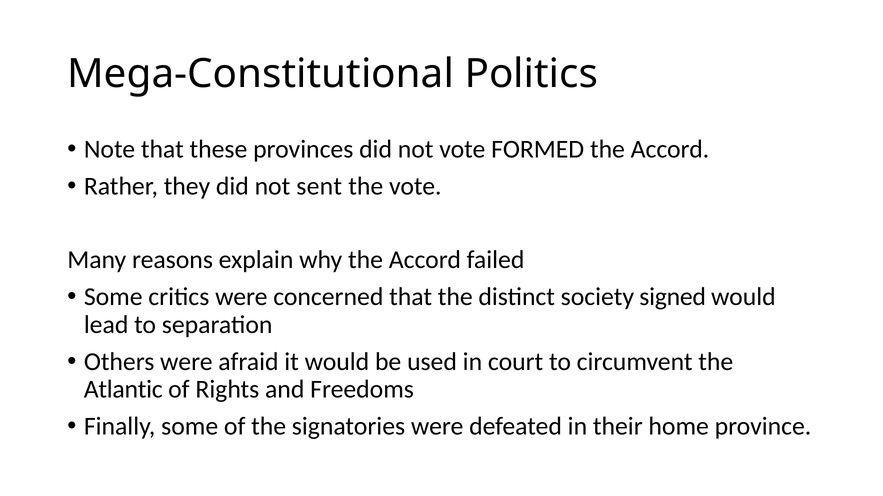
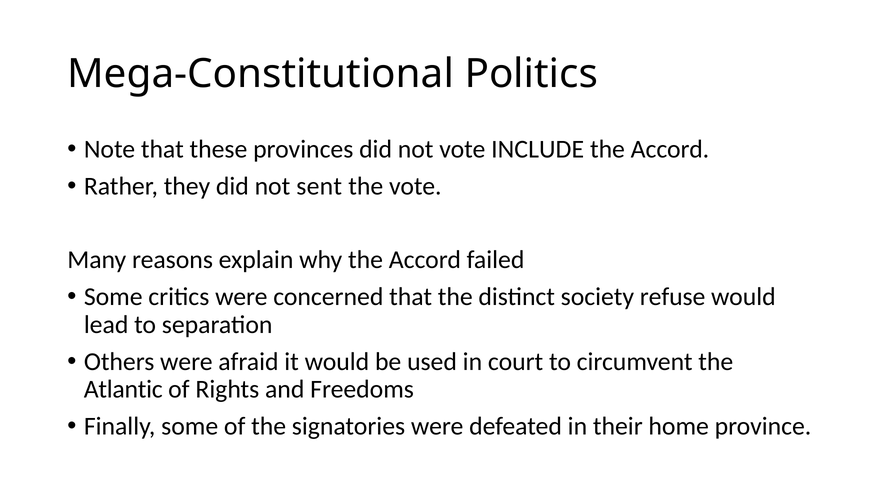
FORMED: FORMED -> INCLUDE (538, 149)
signed: signed -> refuse (673, 297)
